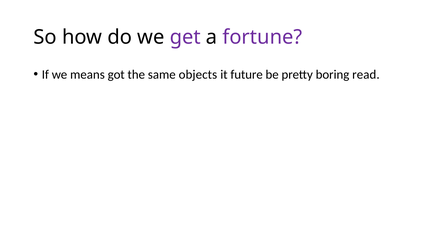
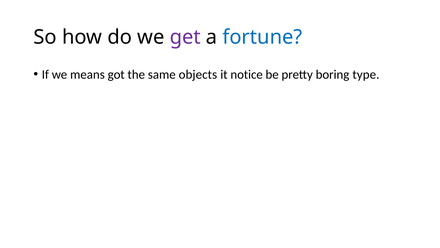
fortune colour: purple -> blue (262, 37)
future: future -> notice (247, 74)
read: read -> type (366, 74)
